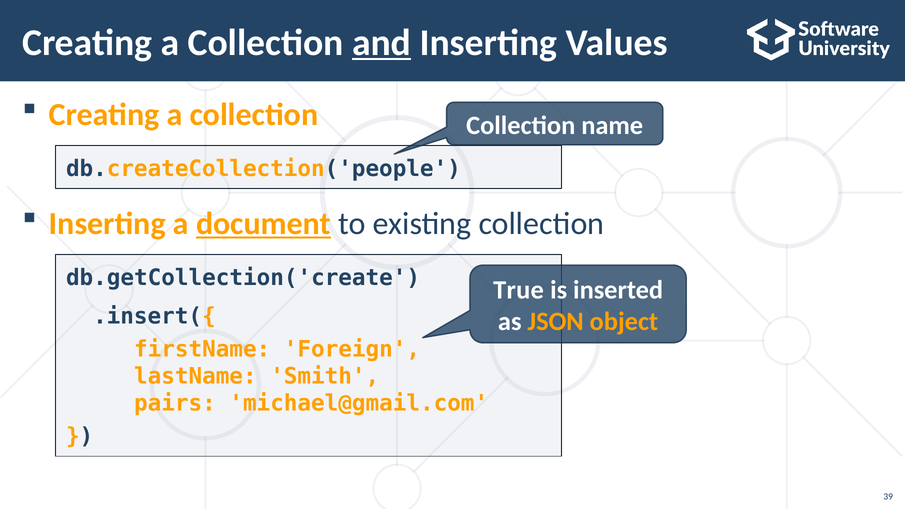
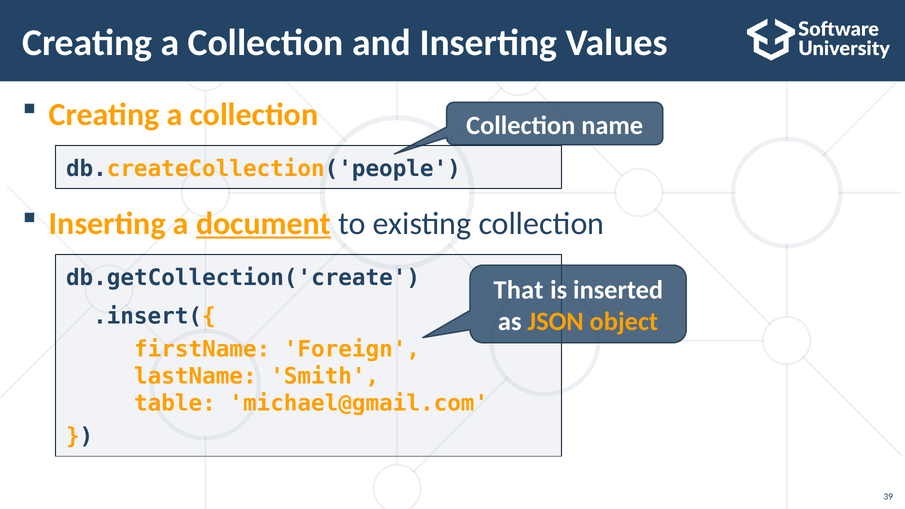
and underline: present -> none (382, 43)
True: True -> That (519, 290)
pairs: pairs -> table (175, 404)
